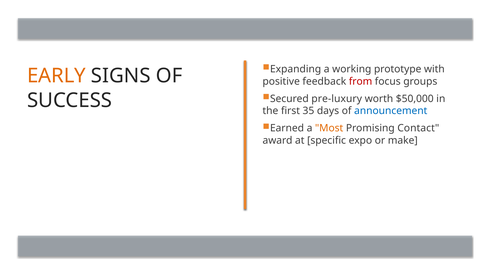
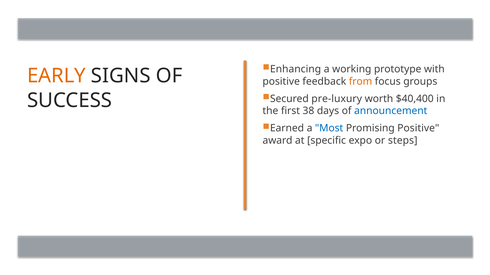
Expanding: Expanding -> Enhancing (296, 69)
from colour: red -> orange (361, 82)
$50,000: $50,000 -> $40,400 (415, 99)
35: 35 -> 38 (308, 111)
Most colour: orange -> blue (329, 129)
Promising Contact: Contact -> Positive (418, 129)
make: make -> steps (403, 141)
